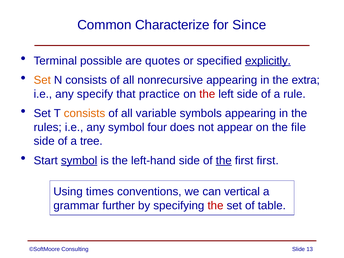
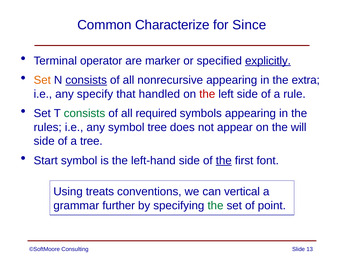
possible: possible -> operator (101, 61)
quotes: quotes -> marker (163, 61)
consists underline: none -> present (86, 80)
practice: practice -> handled (159, 94)
consists colour: orange -> green (84, 113)
variable: variable -> required (156, 113)
symbol four: four -> tree (157, 127)
file: file -> will (299, 127)
symbol underline: present -> none (79, 160)
first first: first -> font (268, 160)
times: times -> treats (100, 192)
the colour: red -> green (215, 205)
table: table -> point (272, 205)
